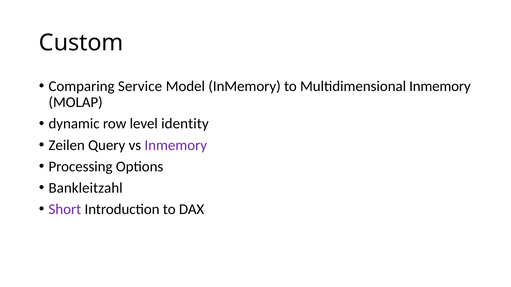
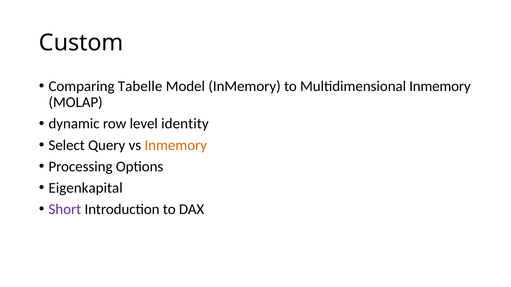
Service: Service -> Tabelle (140, 86)
Zeilen: Zeilen -> Select (67, 145)
Inmemory colour: purple -> orange (176, 145)
Bankleitzahl: Bankleitzahl -> Eigenkapital (86, 188)
